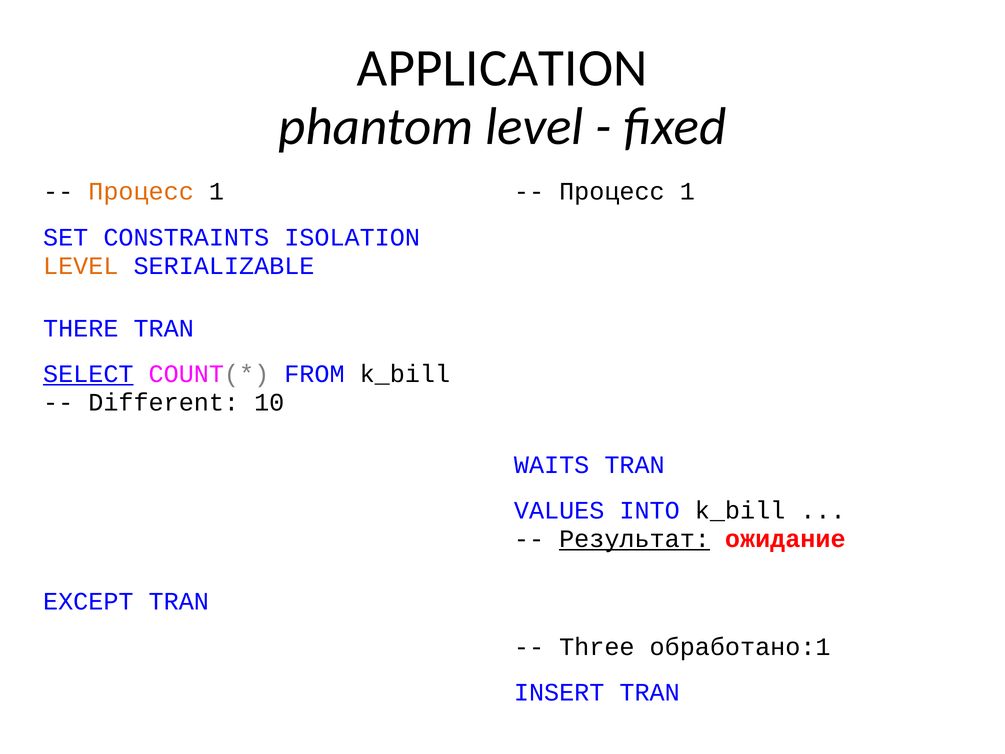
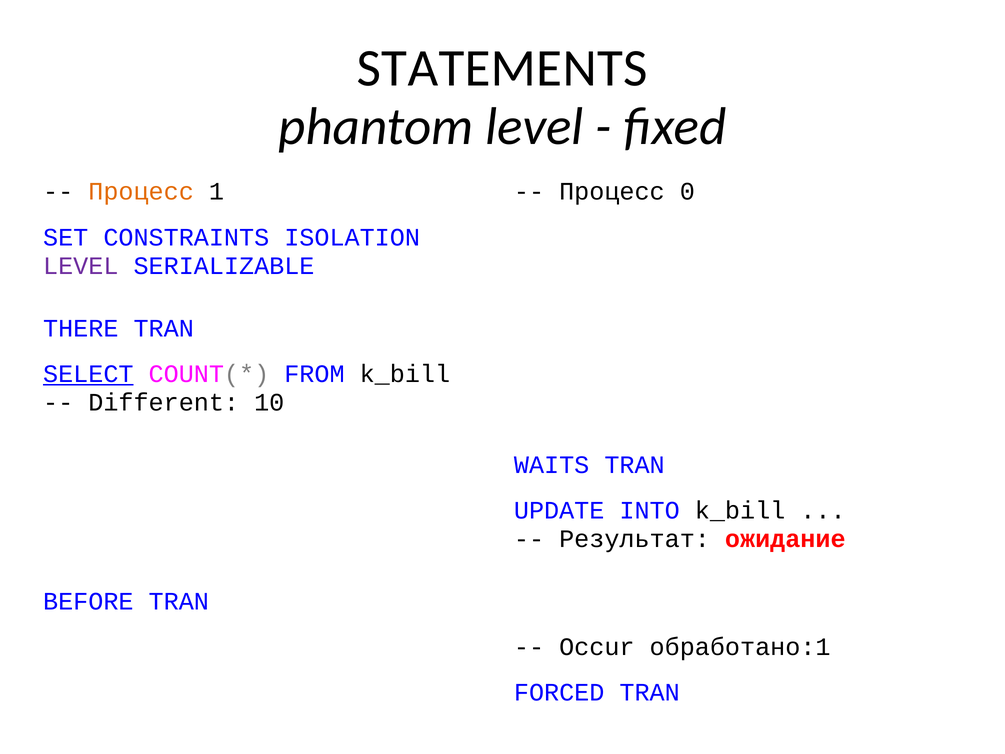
APPLICATION: APPLICATION -> STATEMENTS (502, 68)
1: 1 -> 0 (687, 192)
LEVEL colour: orange -> purple (81, 266)
VALUES: VALUES -> UPDATE (559, 510)
Результат underline: present -> none (635, 539)
EXCEPT: EXCEPT -> BEFORE (88, 601)
Three: Three -> Occur (597, 647)
INSERT: INSERT -> FORCED (559, 692)
